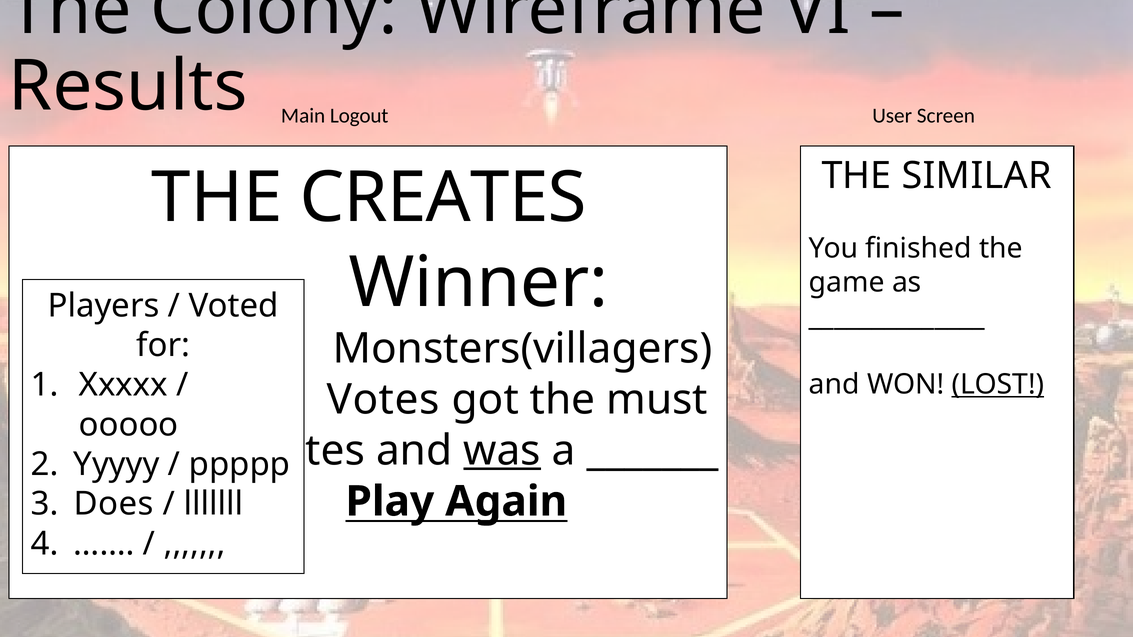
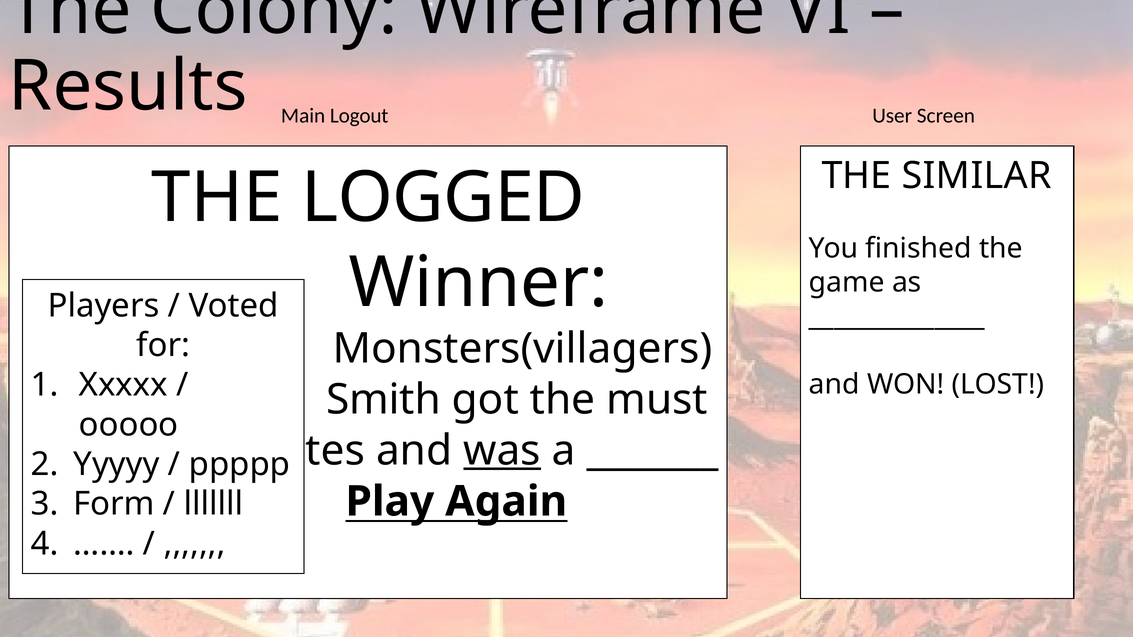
CREATES: CREATES -> LOGGED (443, 198)
LOST underline: present -> none (998, 385)
Votes: Votes -> Smith (383, 400)
Does: Does -> Form (114, 504)
